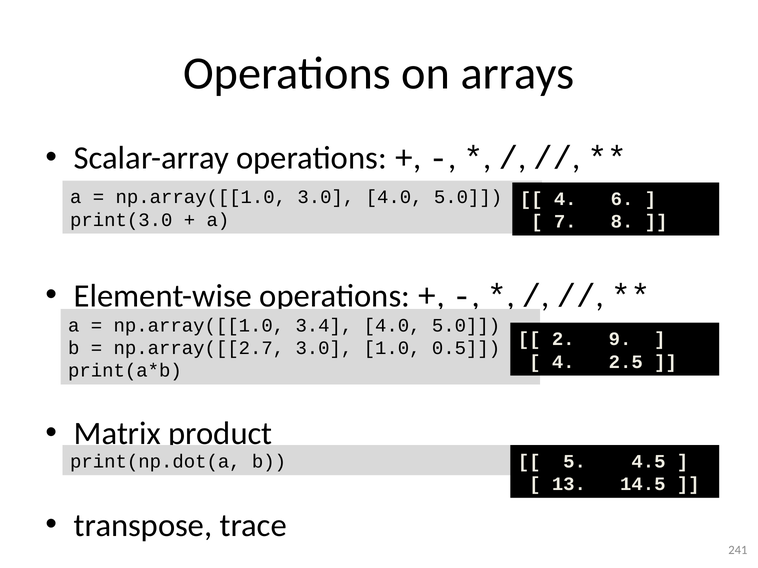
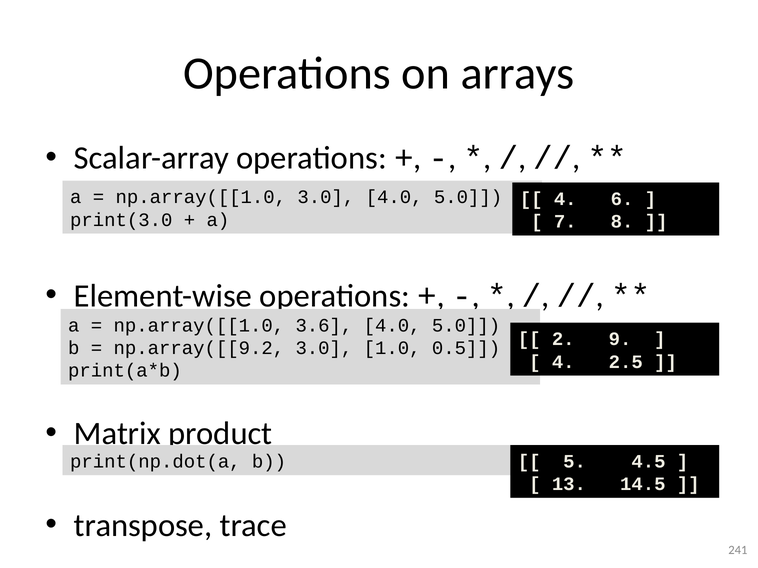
3.4: 3.4 -> 3.6 (324, 326)
np.array([[2.7: np.array([[2.7 -> np.array([[9.2 (199, 348)
